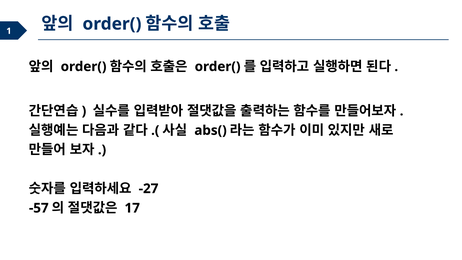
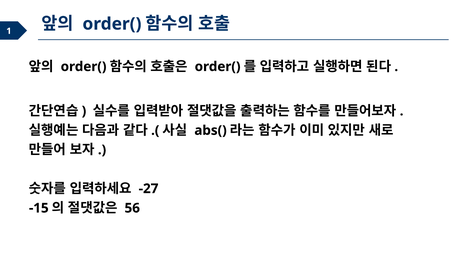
-57: -57 -> -15 (39, 208)
17: 17 -> 56 (132, 208)
